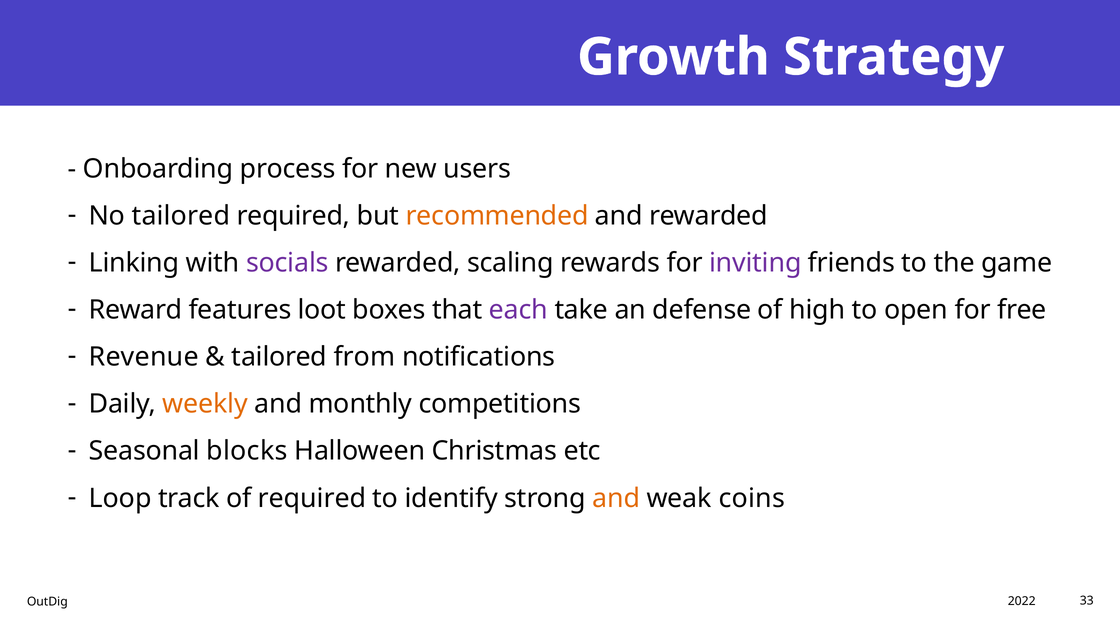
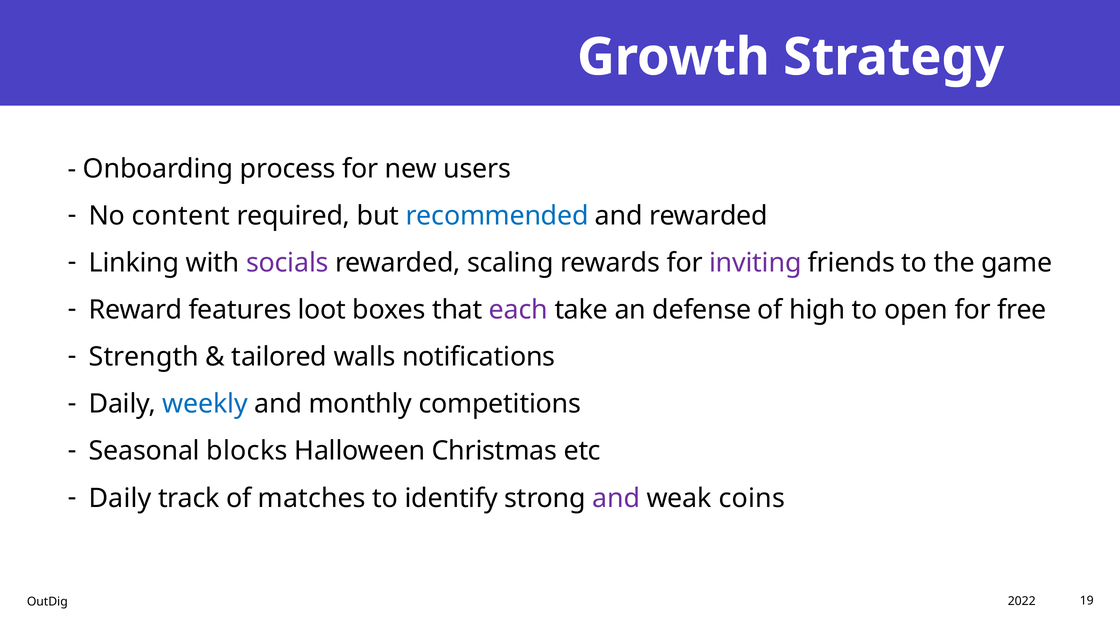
No tailored: tailored -> content (181, 216)
recommended colour: orange -> blue (497, 216)
Revenue: Revenue -> Strength (144, 357)
from: from -> walls (365, 357)
weekly colour: orange -> blue (205, 404)
Loop: Loop -> Daily (120, 498)
of required: required -> matches (312, 498)
and colour: orange -> purple (616, 498)
33: 33 -> 19 (1087, 601)
